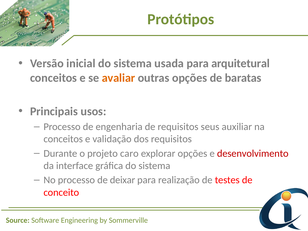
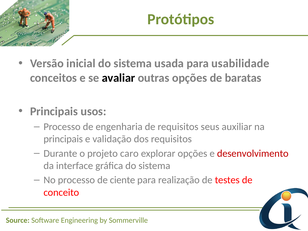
arquitetural: arquitetural -> usabilidade (240, 63)
avaliar colour: orange -> black (119, 78)
conceitos: conceitos -> principais (63, 139)
deixar: deixar -> ciente (123, 180)
